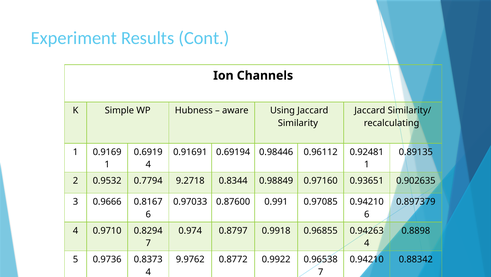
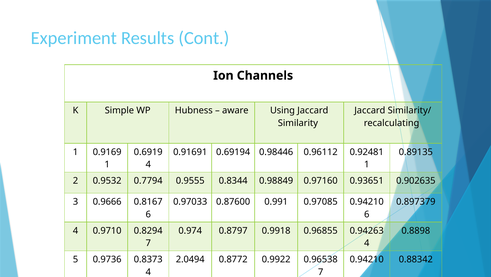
9.2718: 9.2718 -> 0.9555 (190, 180)
9.9762: 9.9762 -> 2.0494 (190, 259)
